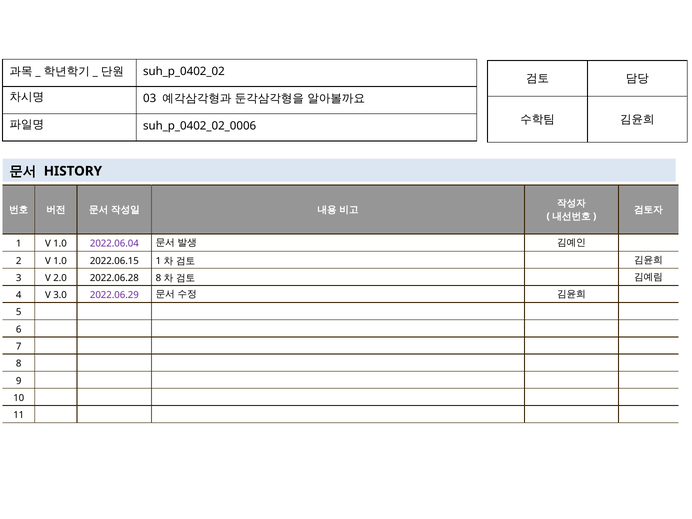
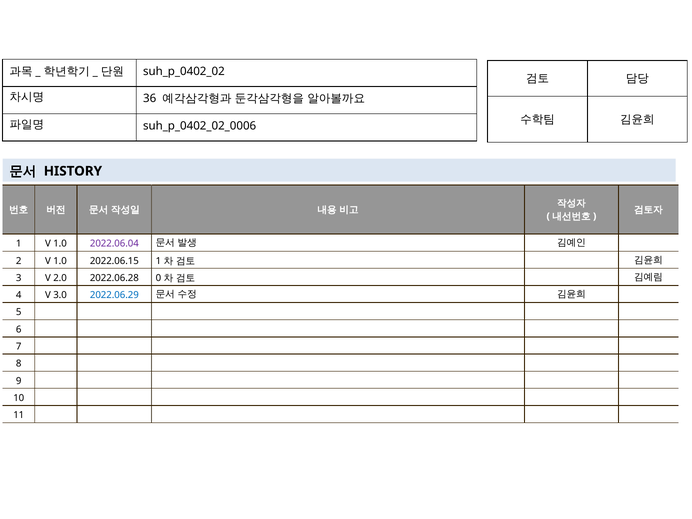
03: 03 -> 36 (150, 98)
2022.06.28 8: 8 -> 0 (158, 278)
2022.06.29 colour: purple -> blue (114, 295)
